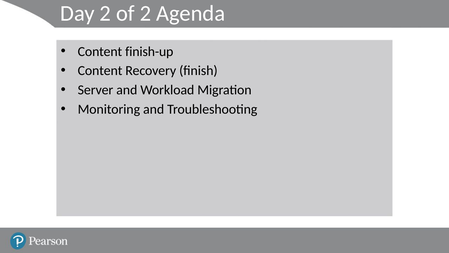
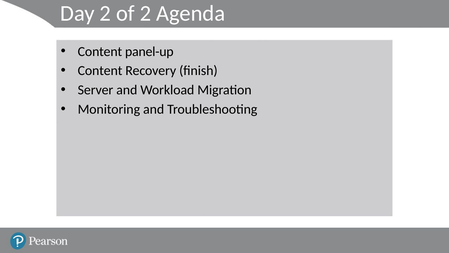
finish-up: finish-up -> panel-up (149, 51)
